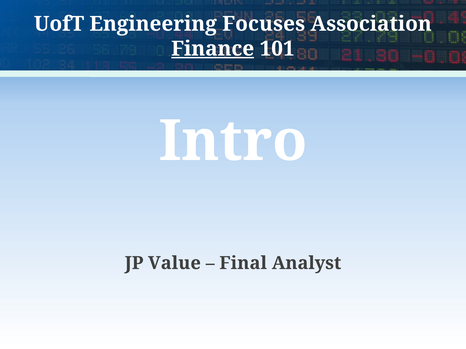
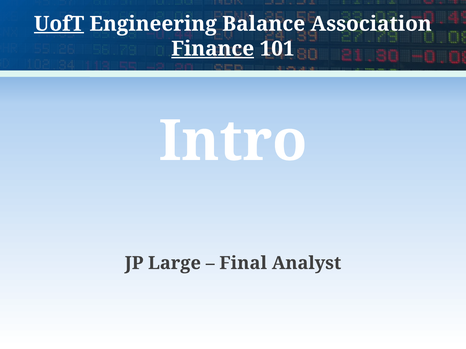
UofT underline: none -> present (59, 24)
Focuses: Focuses -> Balance (264, 24)
Value: Value -> Large (174, 263)
